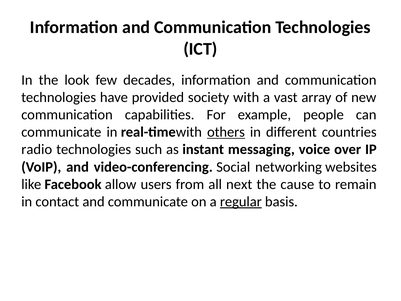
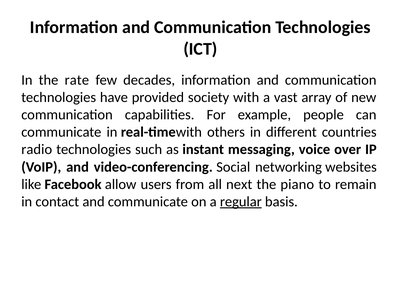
look: look -> rate (77, 80)
others underline: present -> none (226, 132)
cause: cause -> piano (297, 184)
